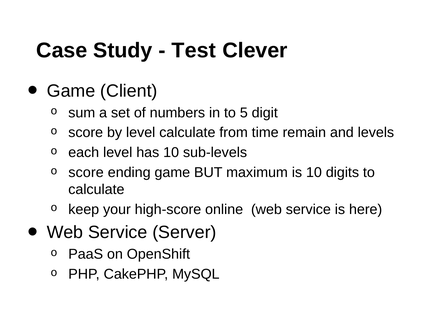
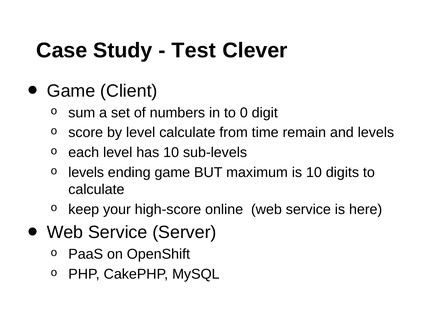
5: 5 -> 0 (244, 113)
score: score -> levels (86, 172)
